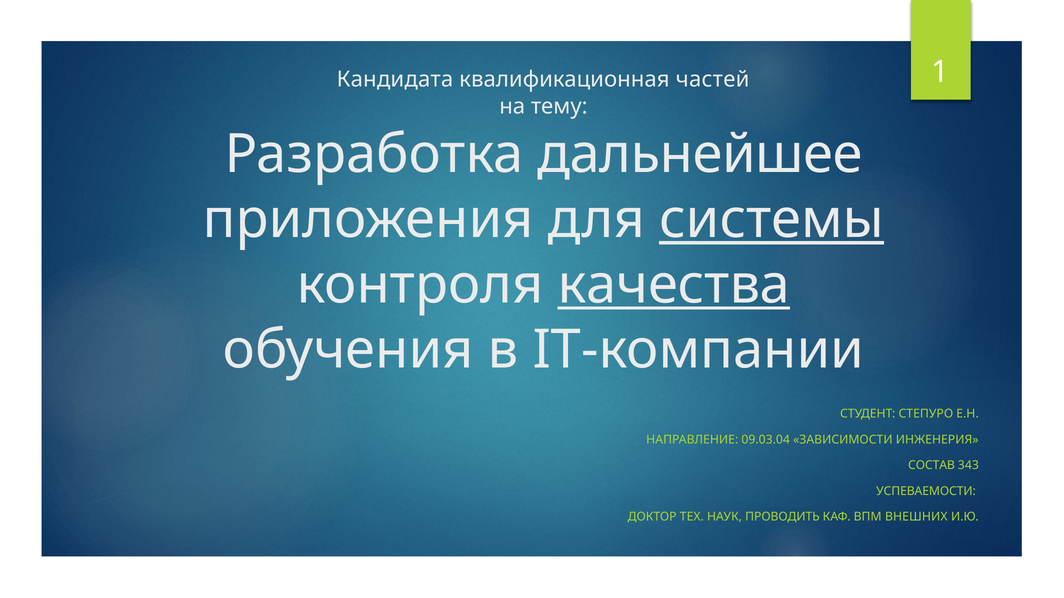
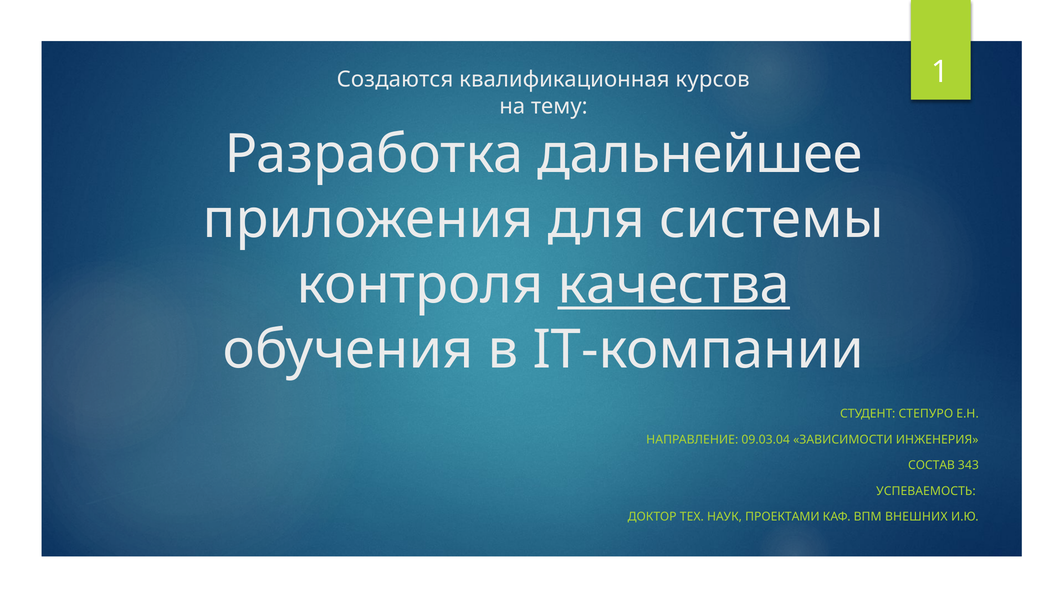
Кандидата: Кандидата -> Создаются (395, 80)
частей: частей -> курсов (713, 80)
системы underline: present -> none (772, 220)
УСПЕВАЕМОСТИ: УСПЕВАЕМОСТИ -> УСПЕВАЕМОСТЬ (926, 491)
ПРОВОДИТЬ: ПРОВОДИТЬ -> ПРОЕКТАМИ (782, 517)
